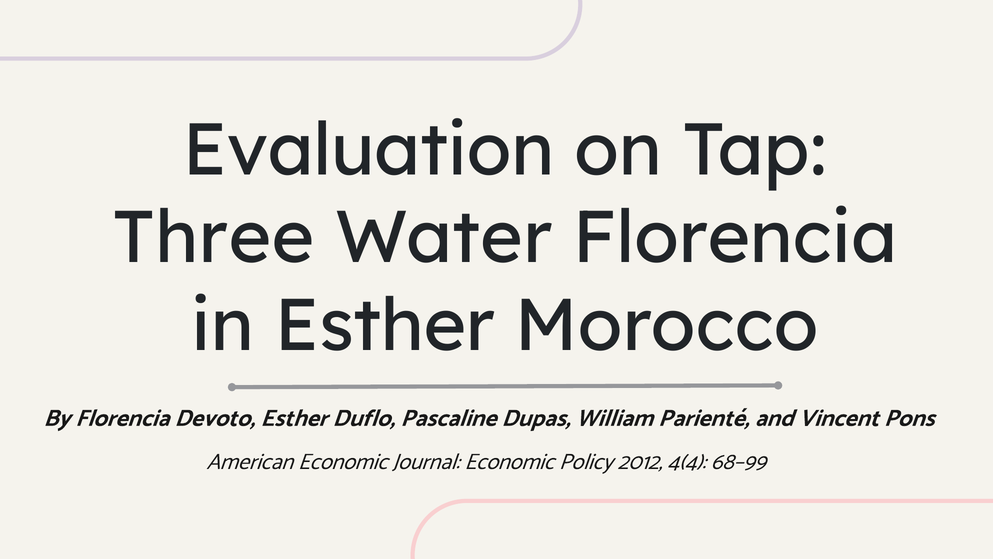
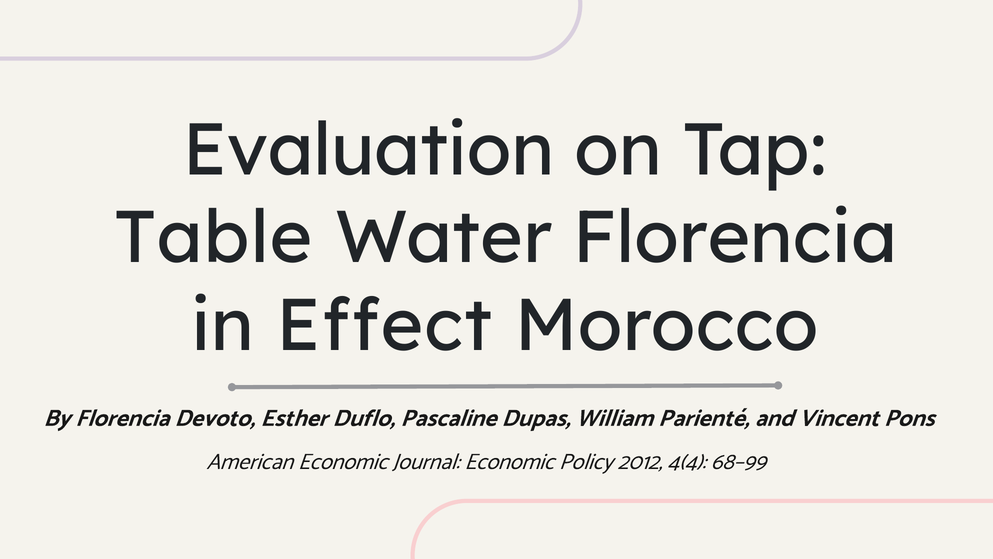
Three: Three -> Table (213, 238)
in Esther: Esther -> Effect (384, 326)
